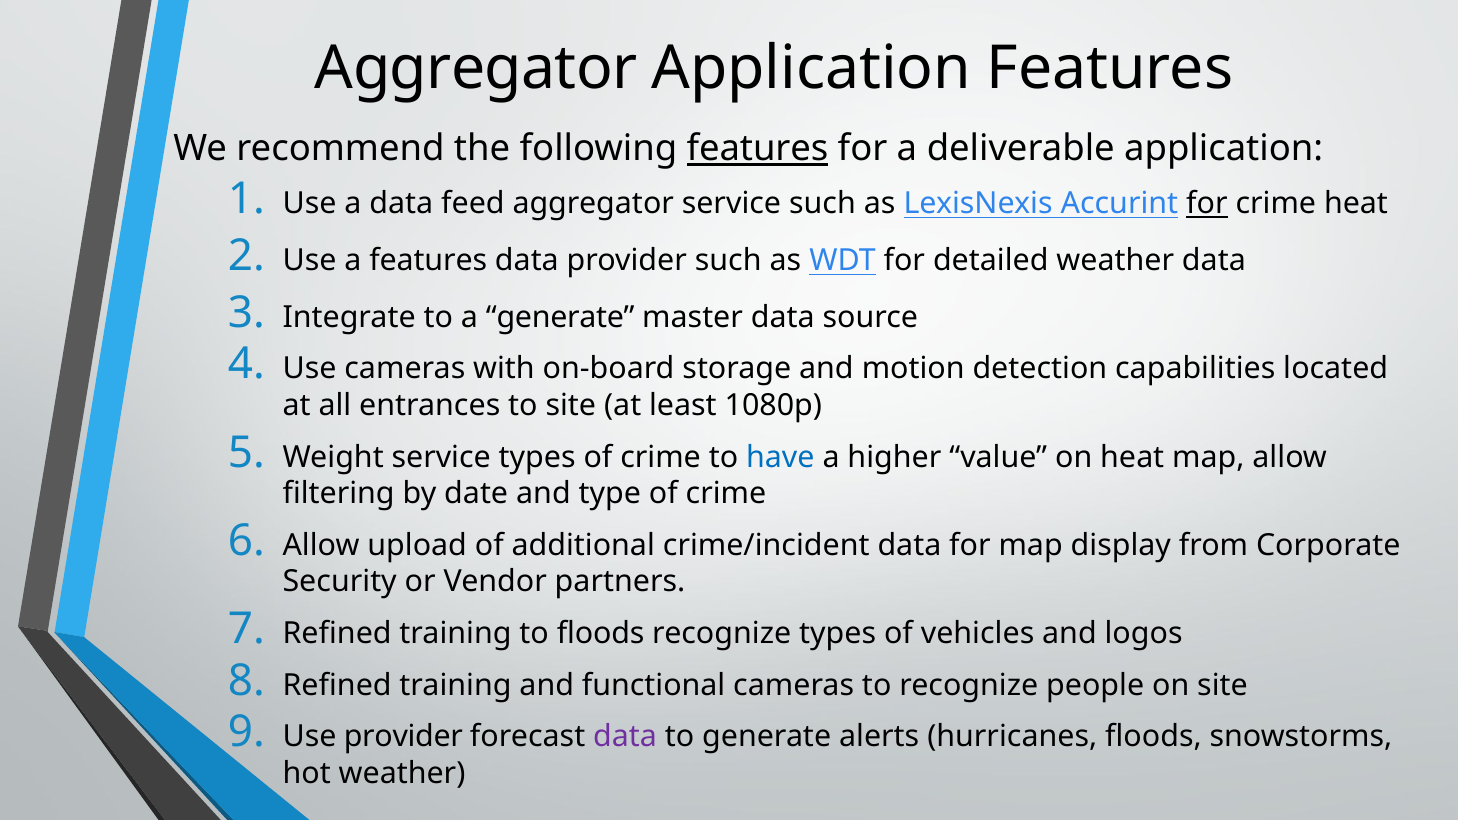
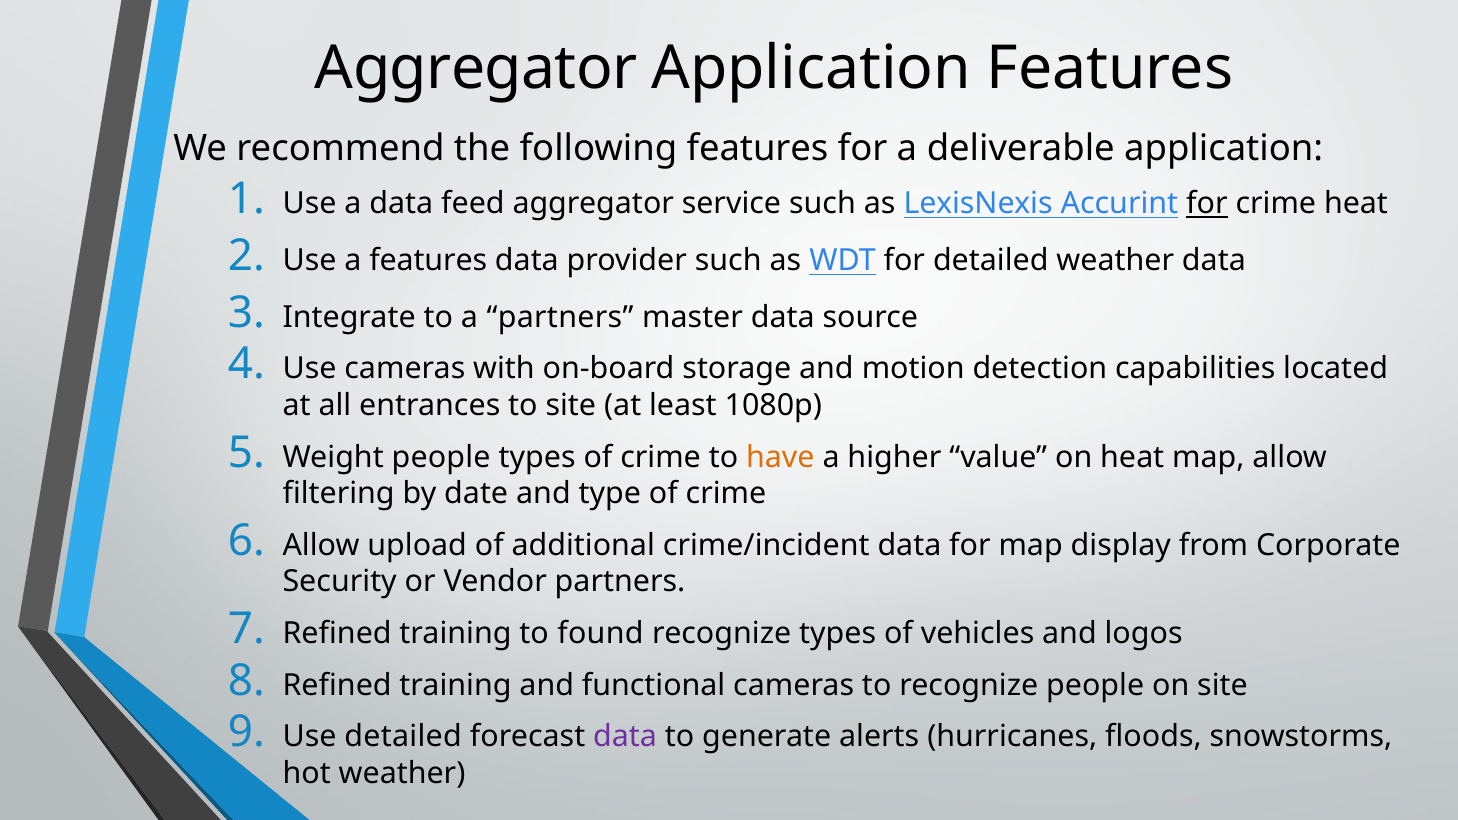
features underline: present -> none (758, 149)
a generate: generate -> partners (560, 317)
Weight service: service -> people (441, 457)
have colour: blue -> orange (780, 457)
to floods: floods -> found (600, 634)
Use provider: provider -> detailed (403, 737)
